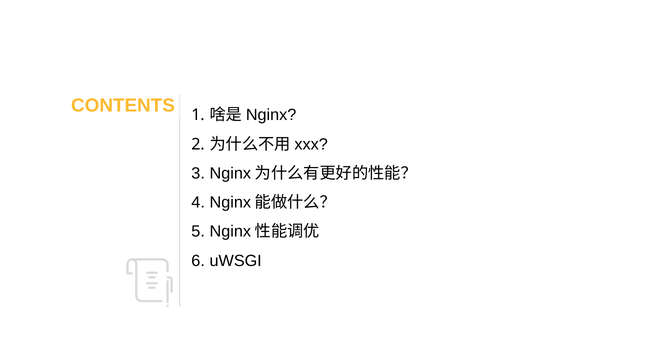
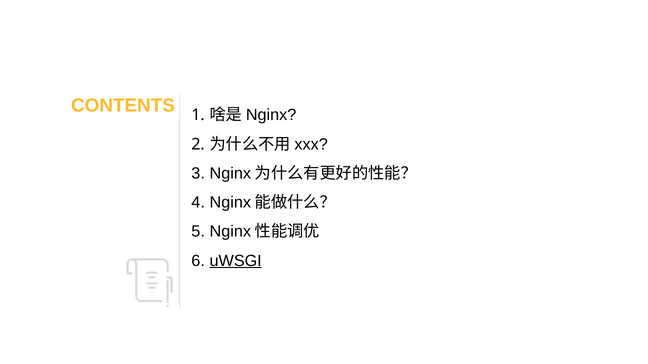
uWSGI underline: none -> present (236, 261)
